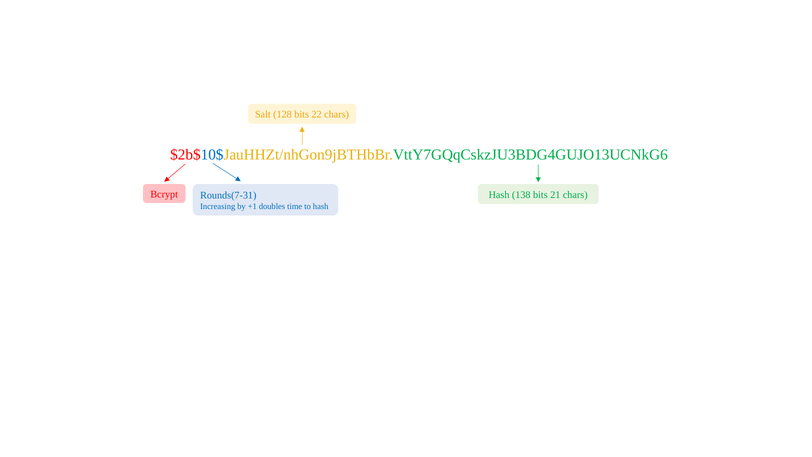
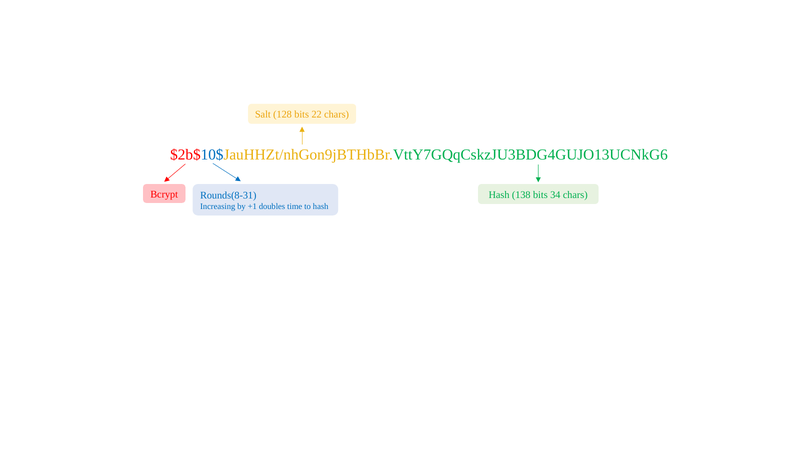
Rounds(7-31: Rounds(7-31 -> Rounds(8-31 (228, 195)
21: 21 -> 34 (555, 195)
